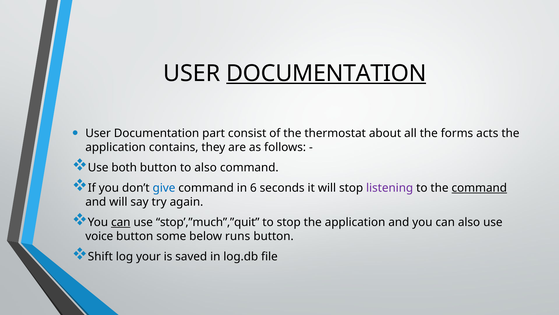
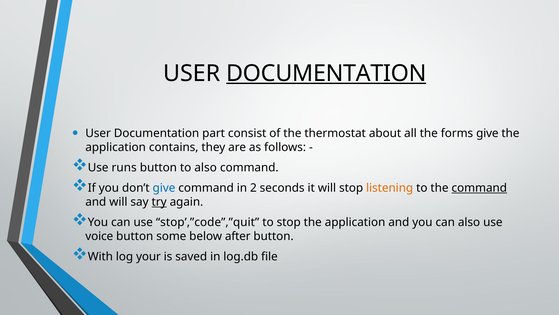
forms acts: acts -> give (487, 133)
both: both -> runs (124, 167)
6: 6 -> 2 (253, 188)
listening colour: purple -> orange (390, 188)
try underline: none -> present (159, 202)
can underline: present -> none (121, 222)
stop’,”much”,”quit: stop’,”much”,”quit -> stop’,”code”,”quit (208, 222)
runs: runs -> after (238, 236)
Shift: Shift -> With (100, 256)
